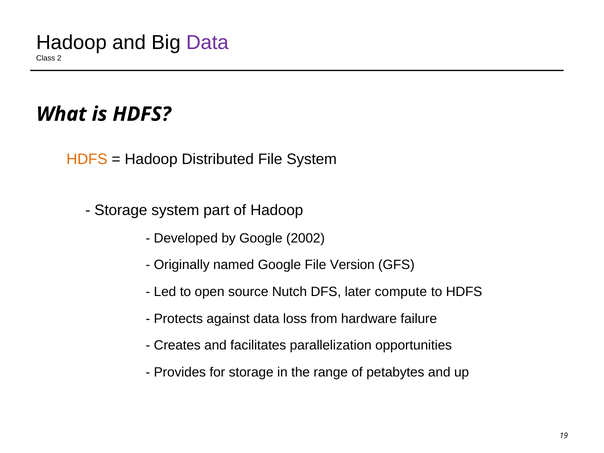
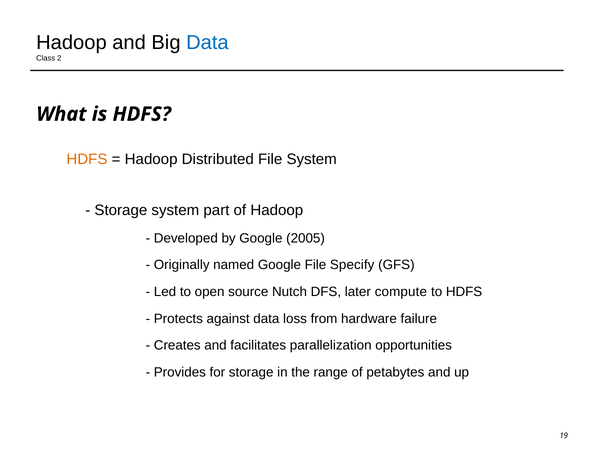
Data colour: purple -> blue (207, 43)
2002: 2002 -> 2005 (306, 238)
Version: Version -> Specify (352, 265)
